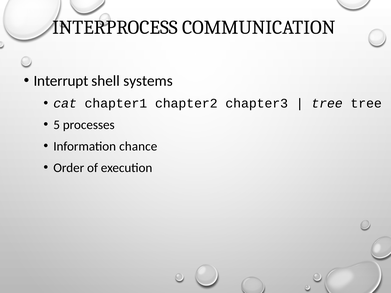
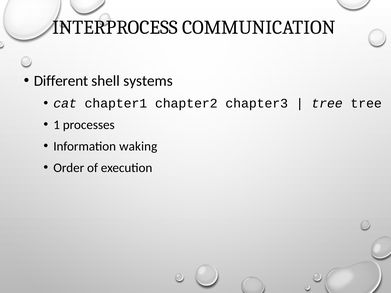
Interrupt: Interrupt -> Different (61, 81)
5: 5 -> 1 (57, 125)
chance: chance -> waking (138, 146)
